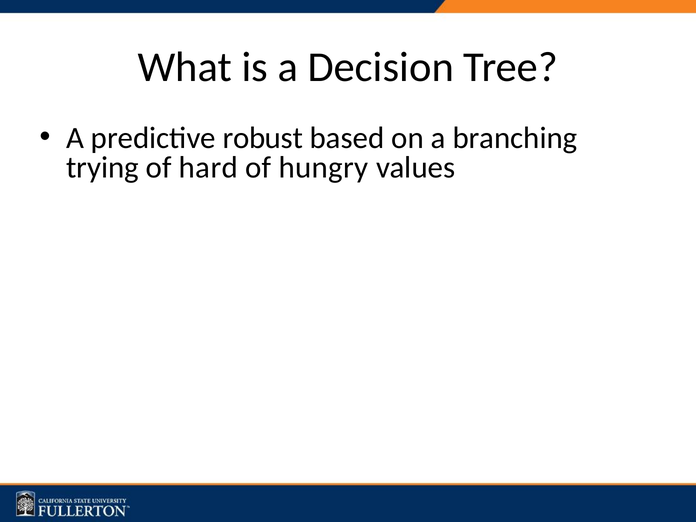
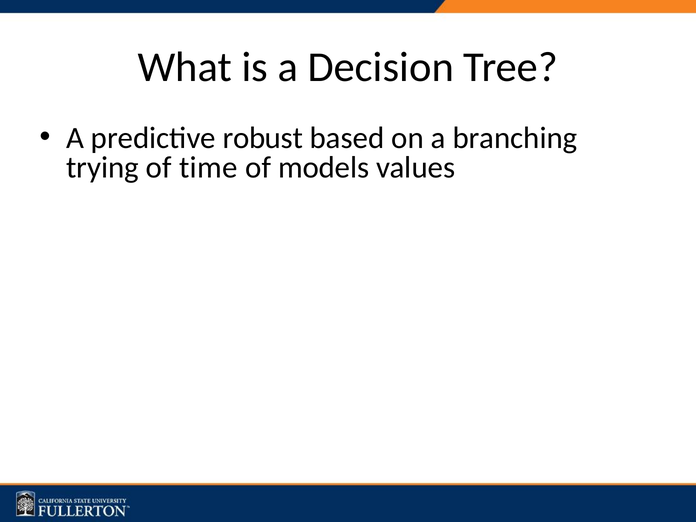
hard: hard -> time (208, 168)
hungry: hungry -> models (324, 168)
